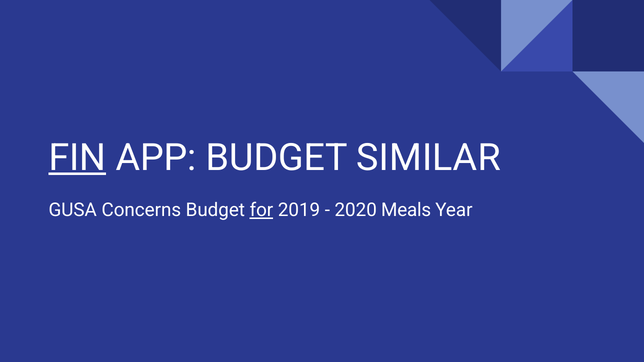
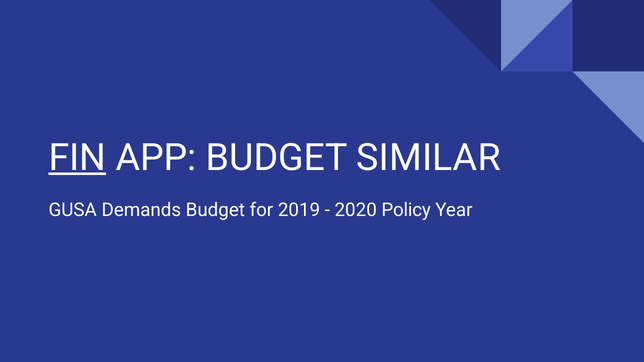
Concerns: Concerns -> Demands (141, 210)
for underline: present -> none (261, 210)
Meals: Meals -> Policy (406, 210)
